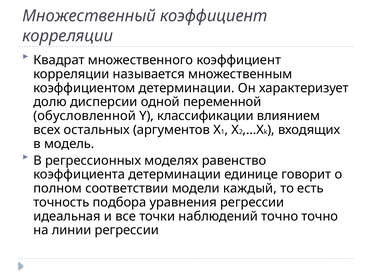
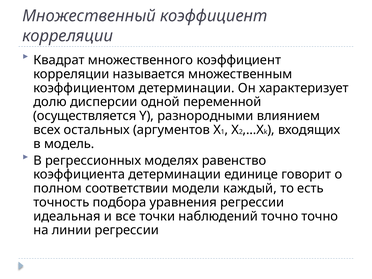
обусловленной: обусловленной -> осуществляется (85, 116)
классификации: классификации -> разнородными (205, 116)
